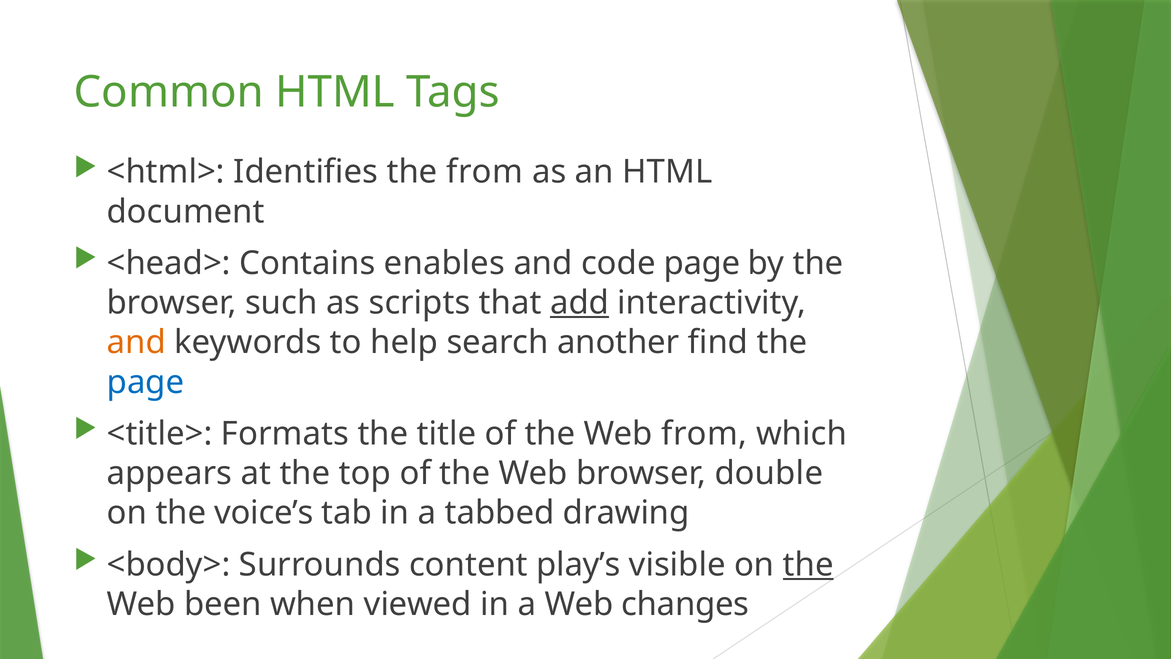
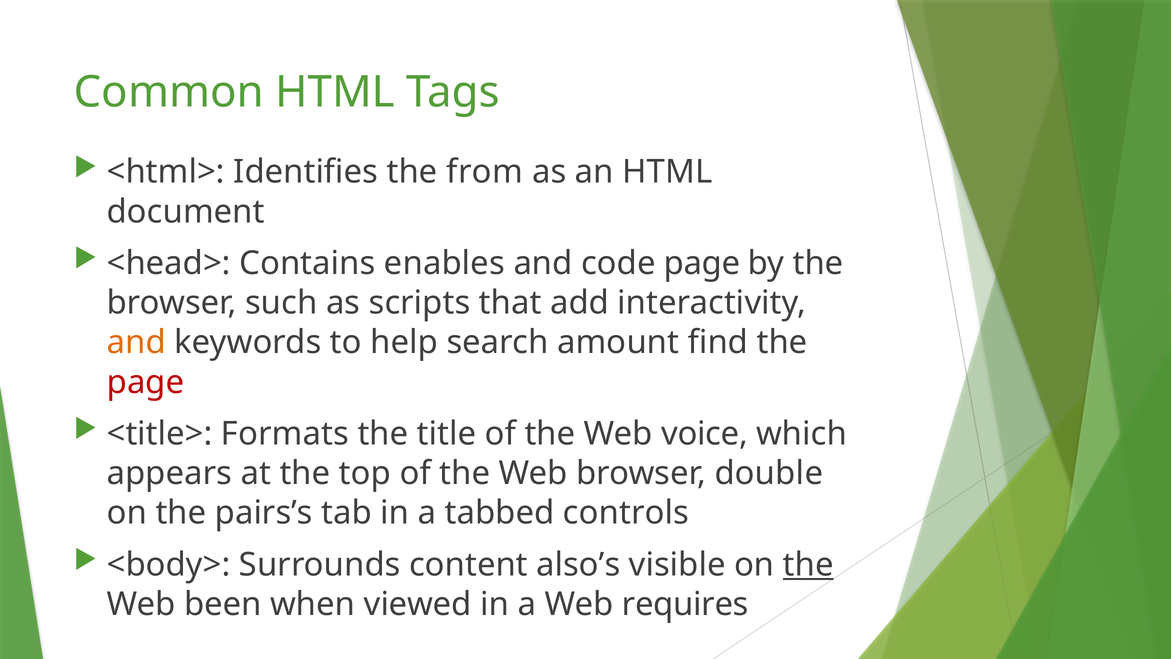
add underline: present -> none (580, 303)
another: another -> amount (618, 342)
page colour: blue -> red (146, 382)
Web from: from -> voice (705, 434)
voice’s: voice’s -> pairs’s (264, 513)
drawing: drawing -> controls (626, 513)
play’s: play’s -> also’s (578, 565)
changes: changes -> requires (685, 604)
